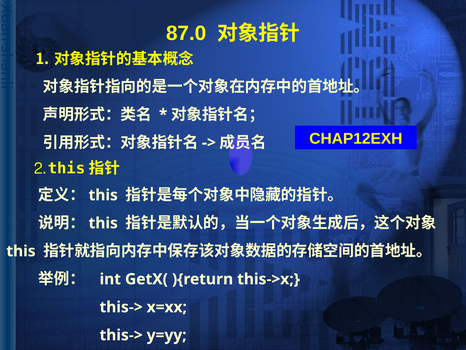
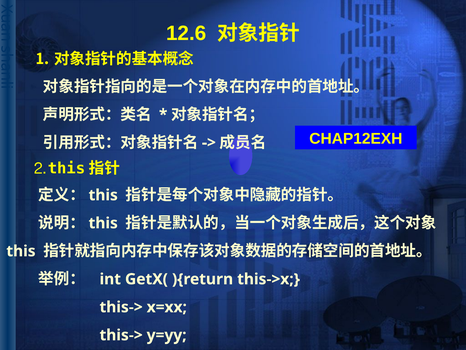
87.0: 87.0 -> 12.6 (186, 33)
